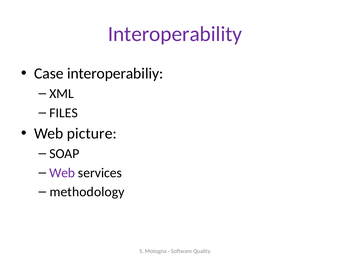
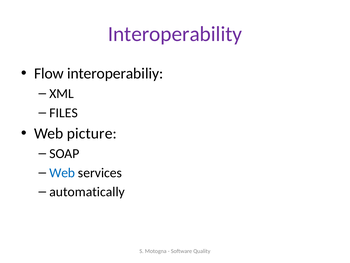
Case: Case -> Flow (49, 73)
Web colour: purple -> blue (62, 173)
methodology: methodology -> automatically (87, 192)
